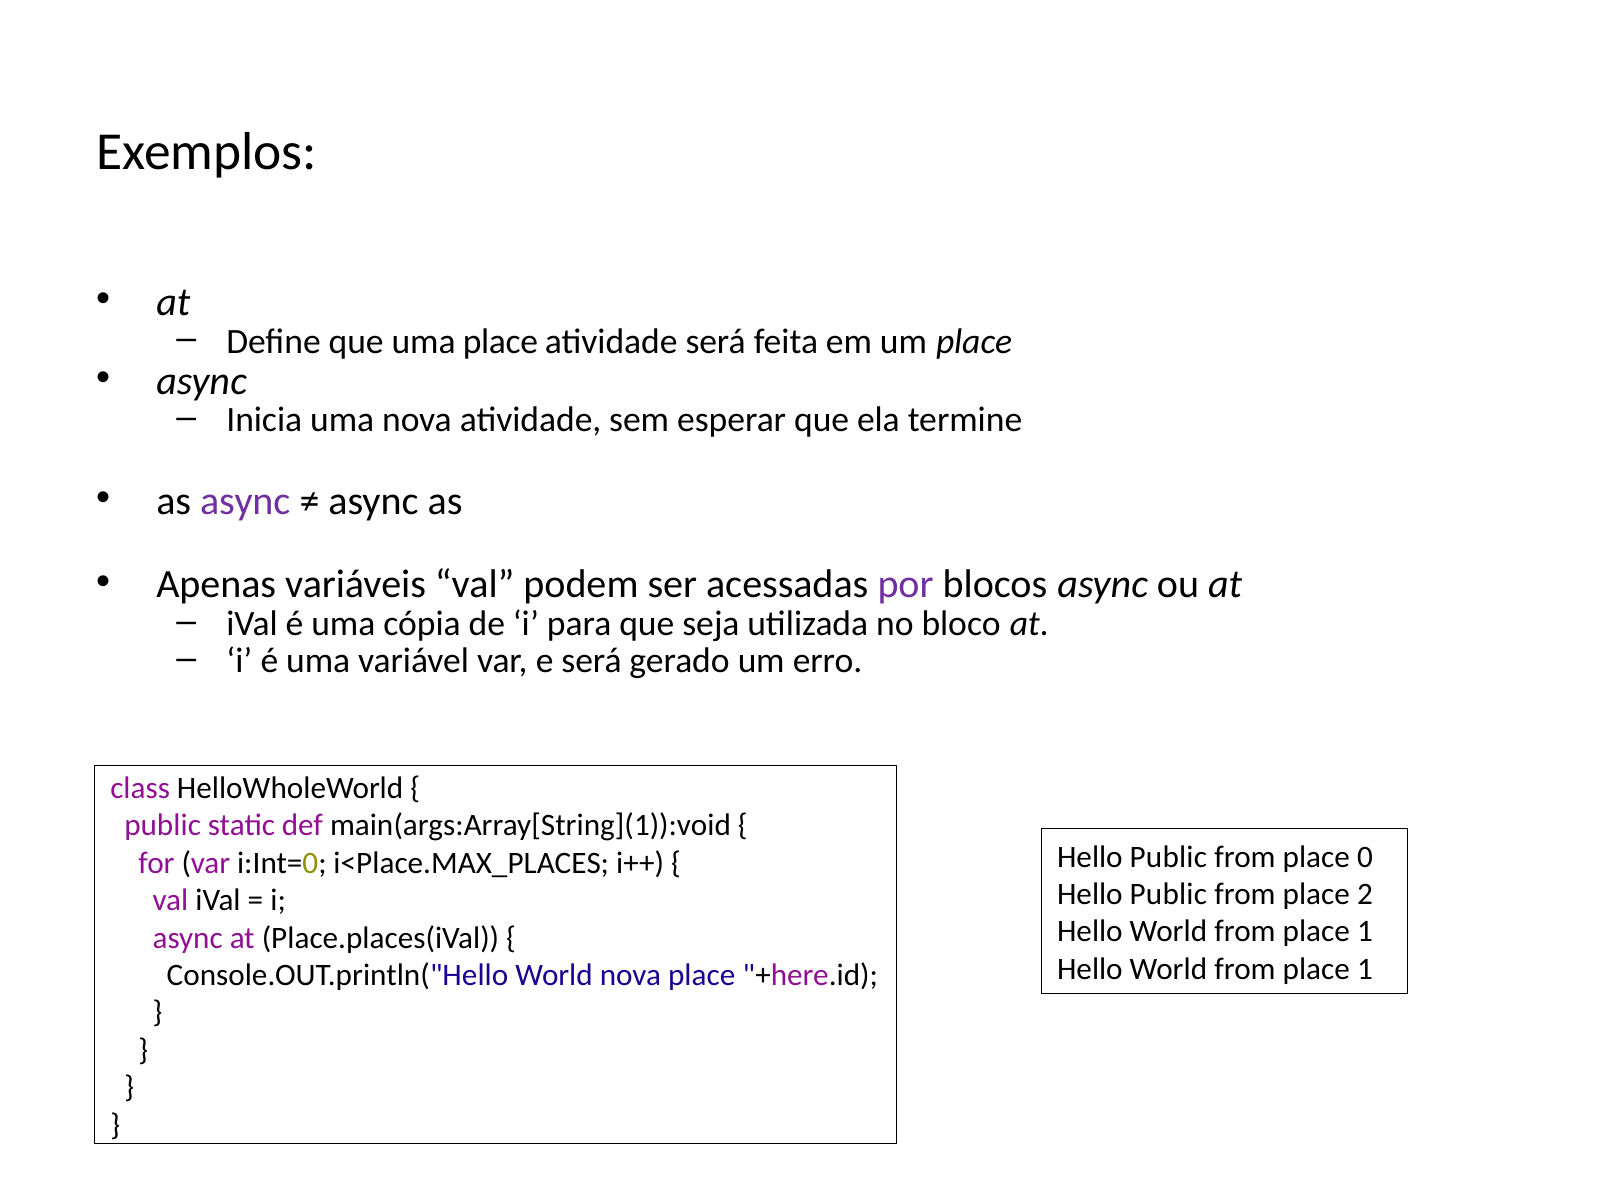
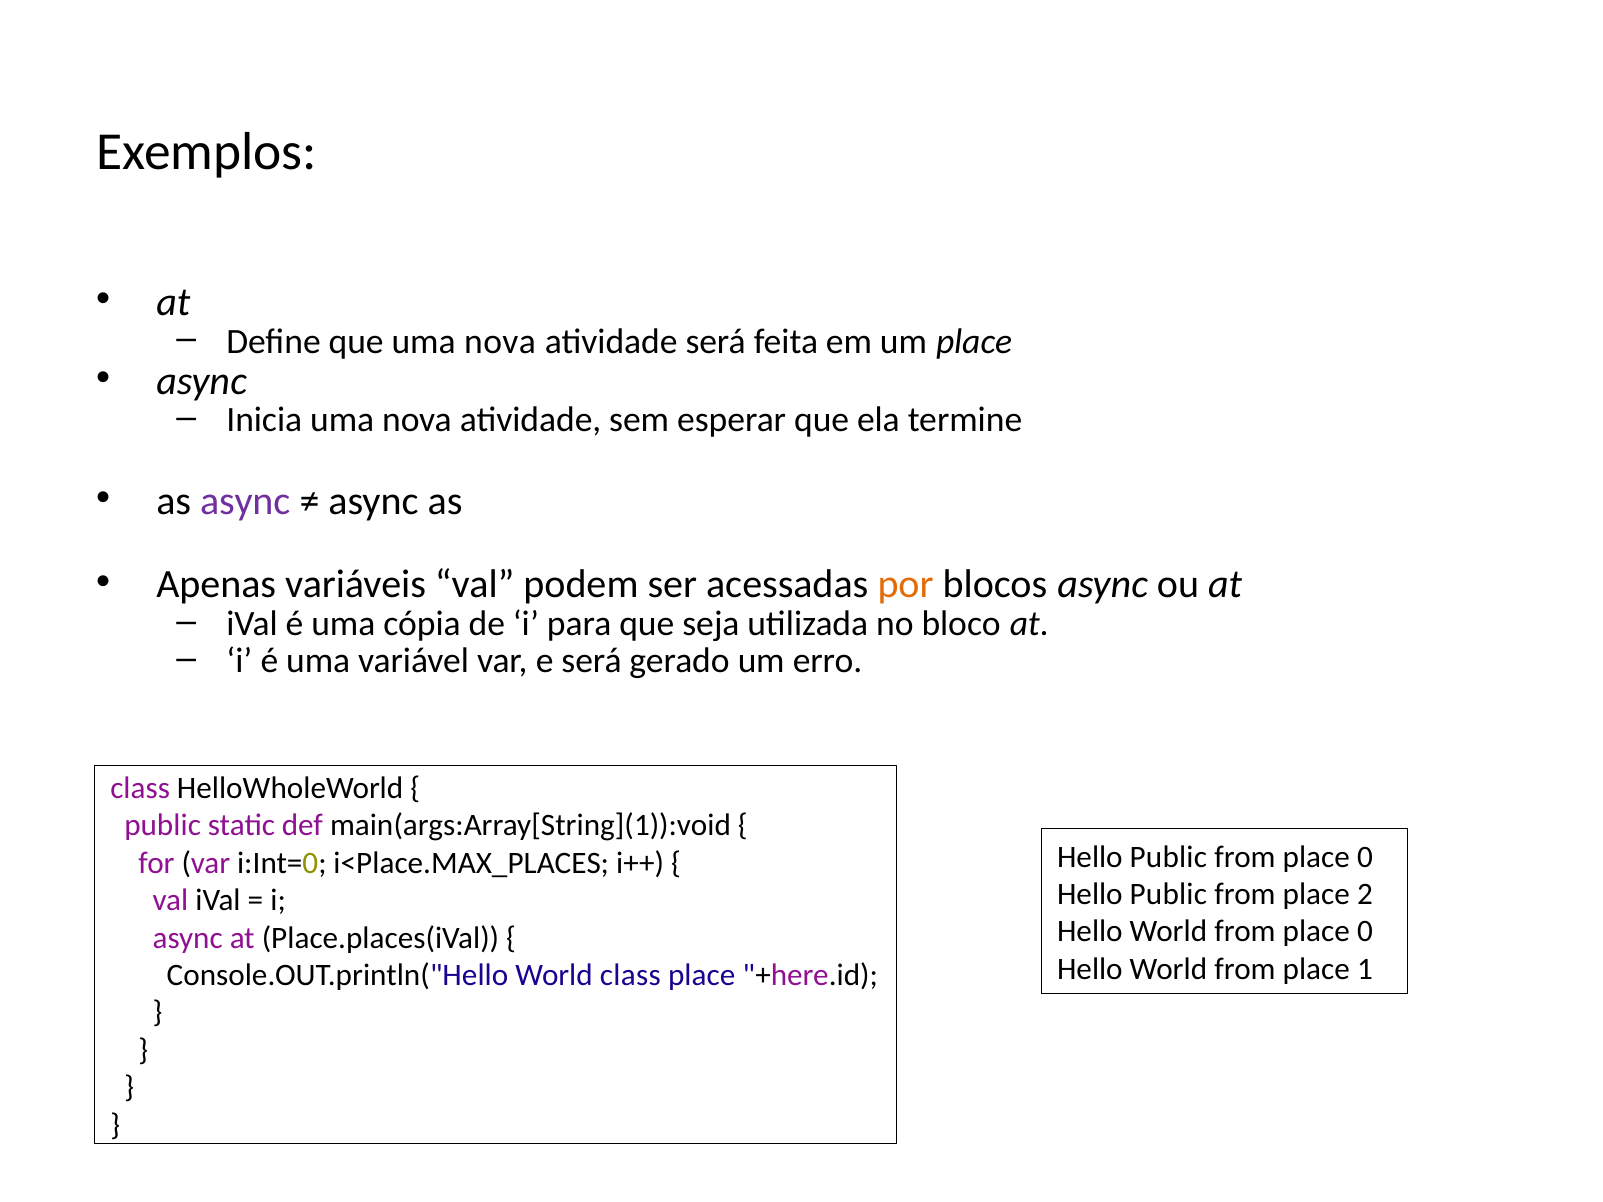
que uma place: place -> nova (500, 341)
por colour: purple -> orange (905, 584)
1: 1 -> 0 (1365, 932)
World nova: nova -> class (630, 975)
